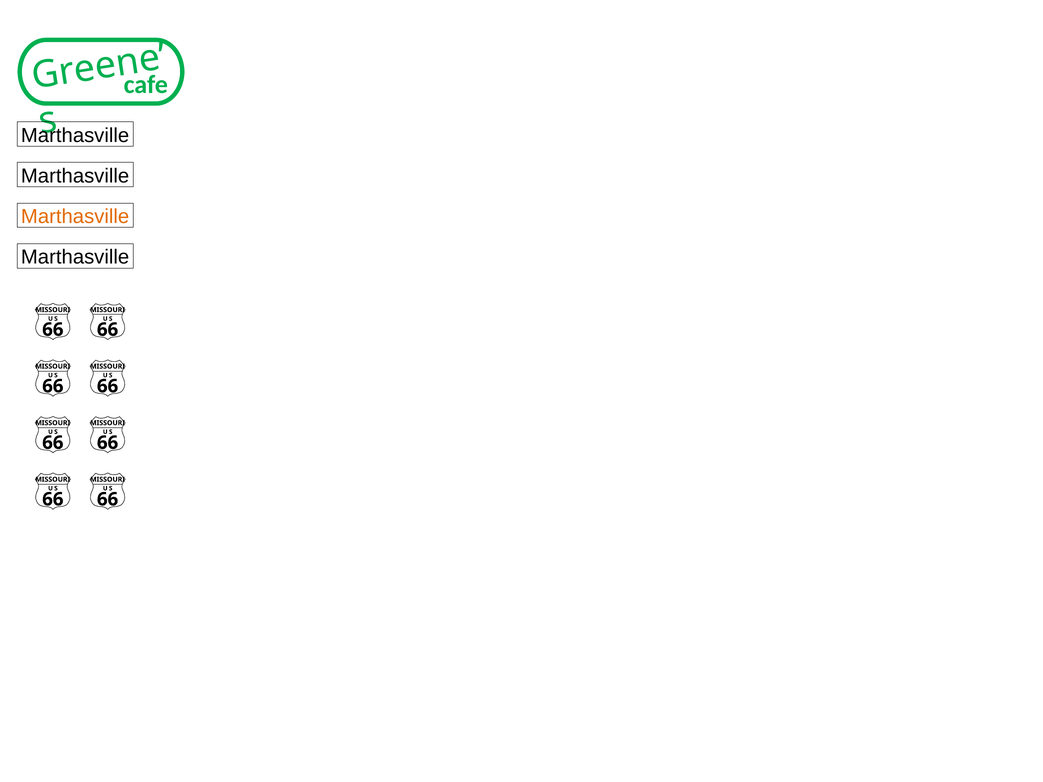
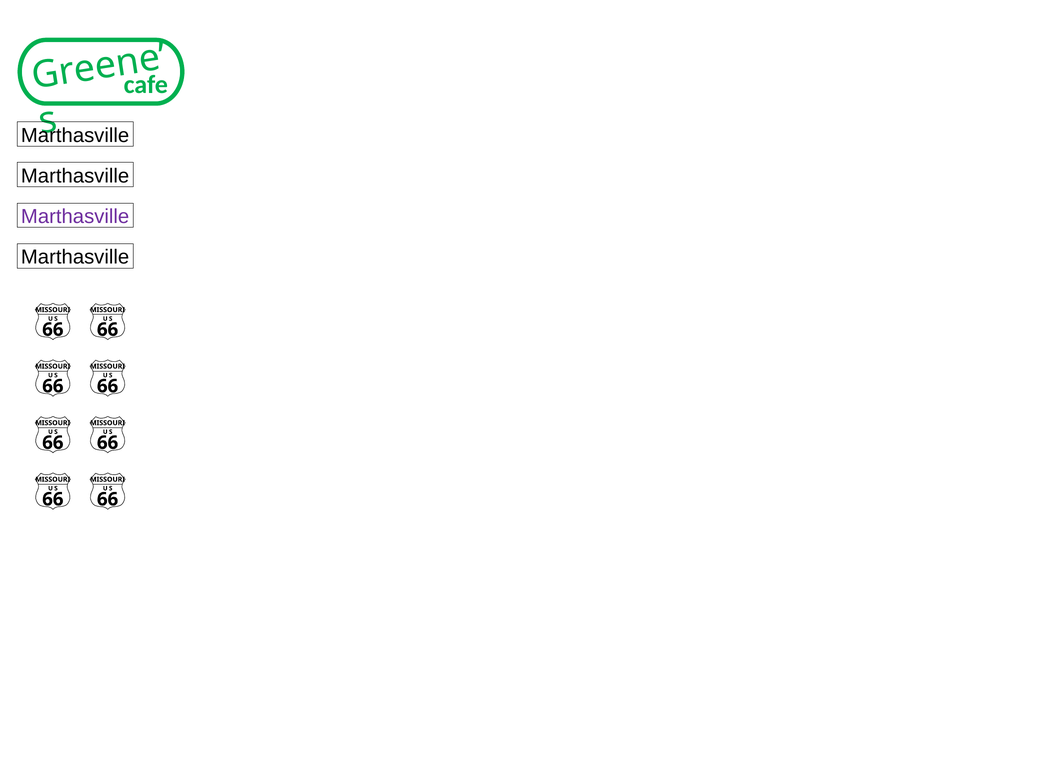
Marthasville colour: orange -> purple (75, 217)
